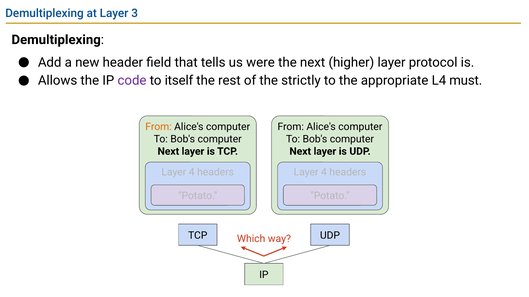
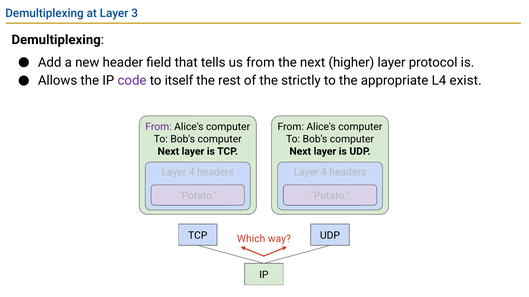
us were: were -> from (260, 62)
must: must -> exist (466, 81)
From colour: orange -> purple (159, 127)
